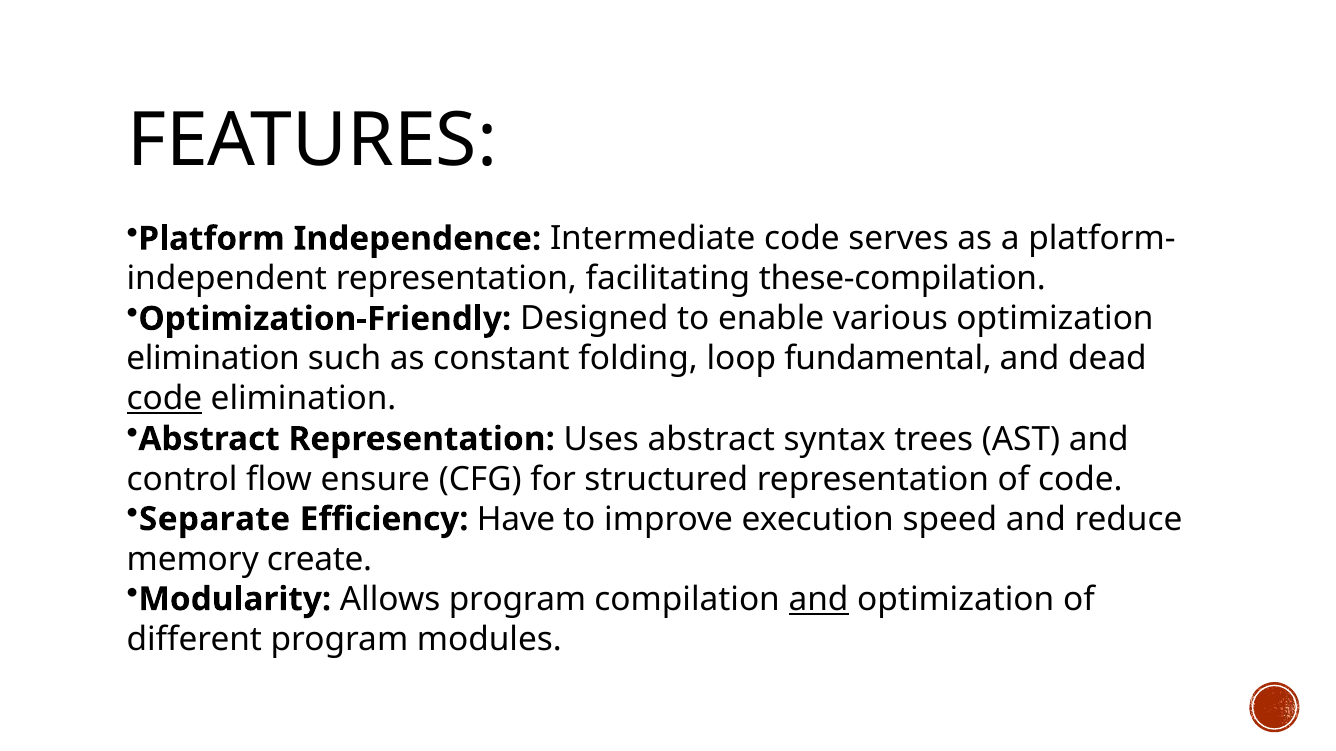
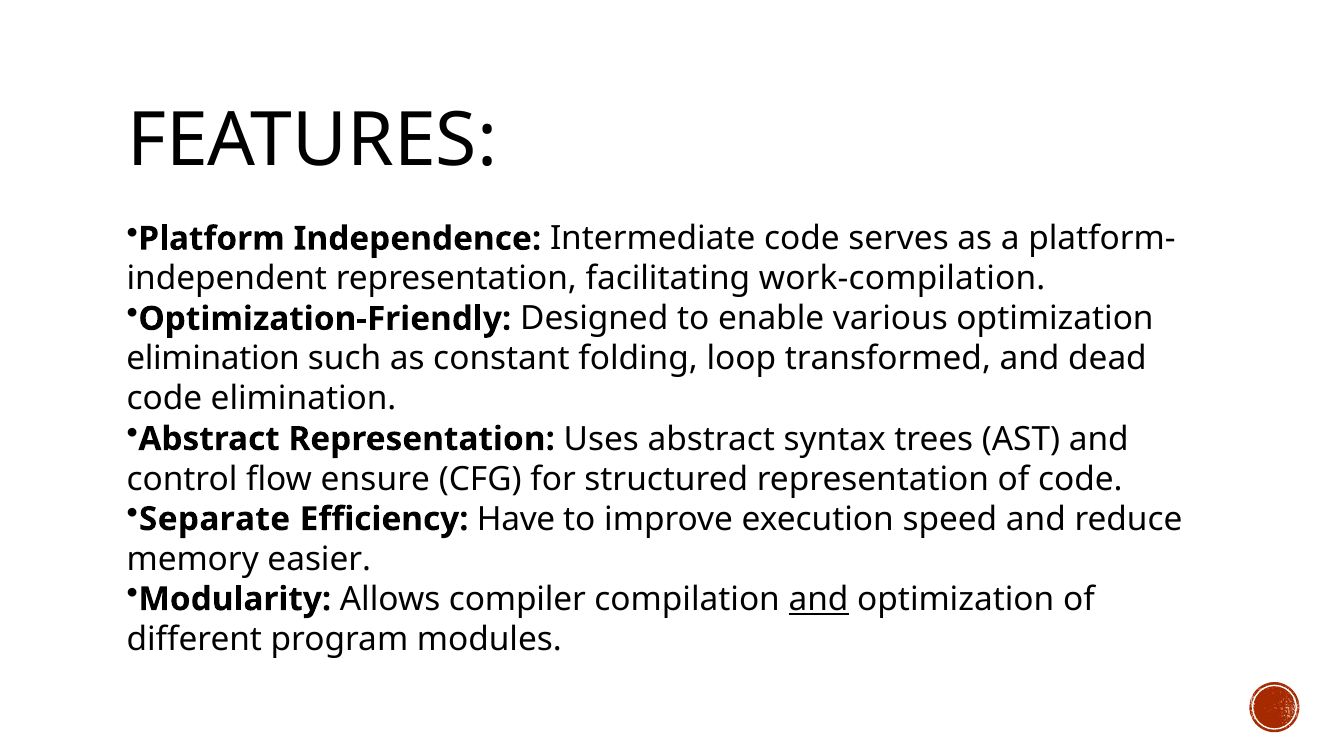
these-compilation: these-compilation -> work-compilation (902, 279)
fundamental: fundamental -> transformed (888, 359)
code underline: present -> none (164, 399)
create: create -> easier (319, 560)
Allows program: program -> compiler (517, 600)
